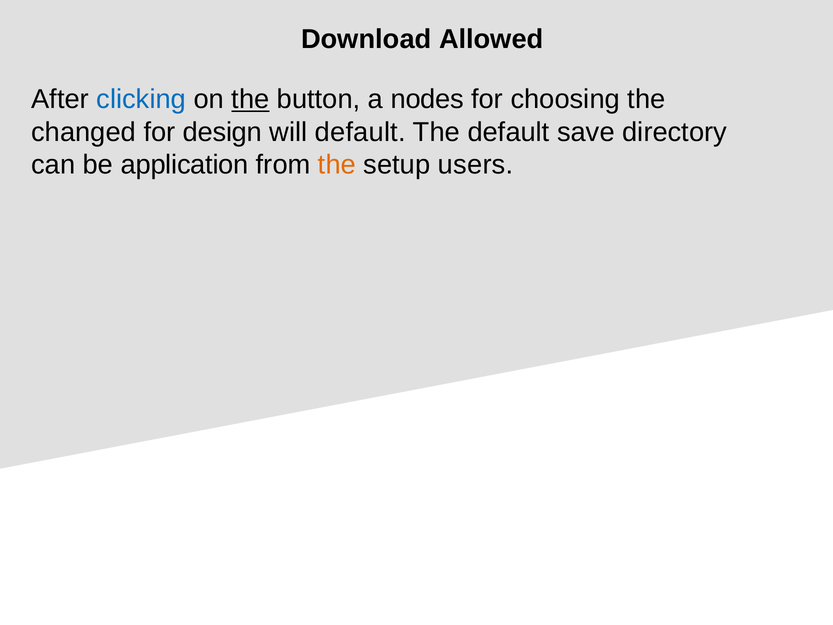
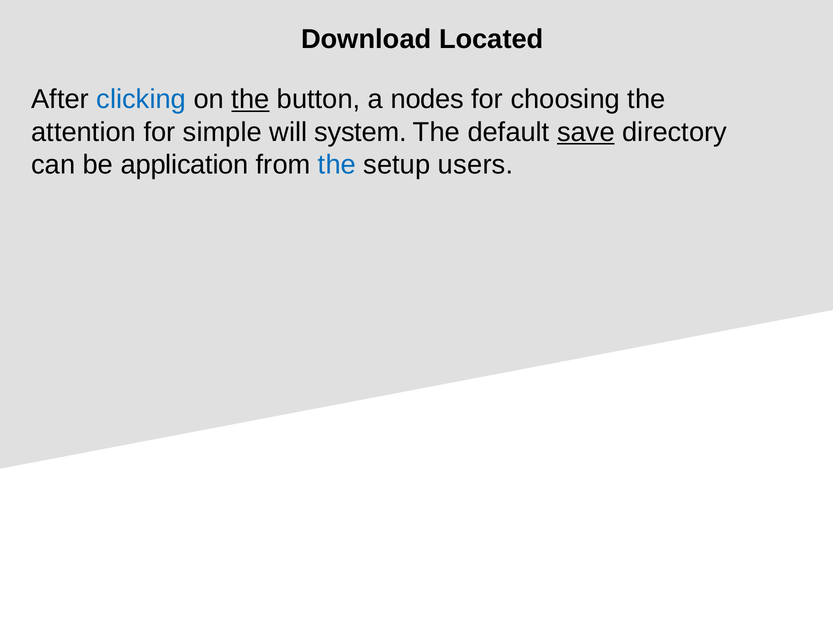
Allowed: Allowed -> Located (491, 39)
changed: changed -> attention (84, 132)
design: design -> simple (222, 132)
will default: default -> system (361, 132)
save underline: none -> present (586, 132)
the colour: orange -> blue (337, 165)
